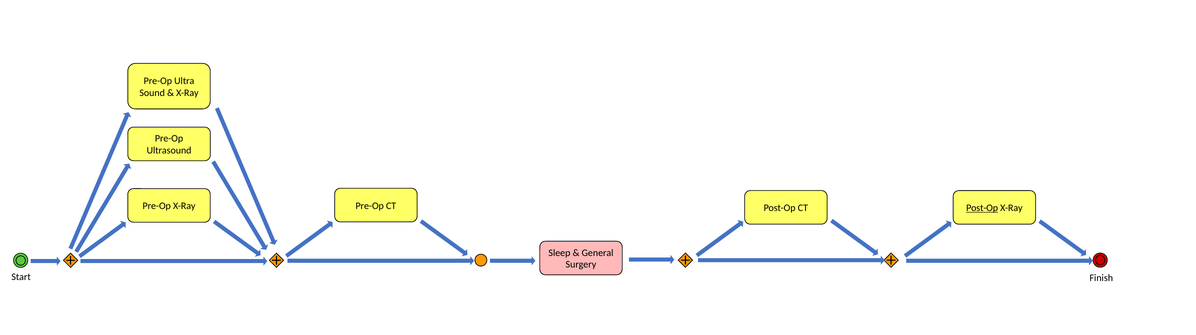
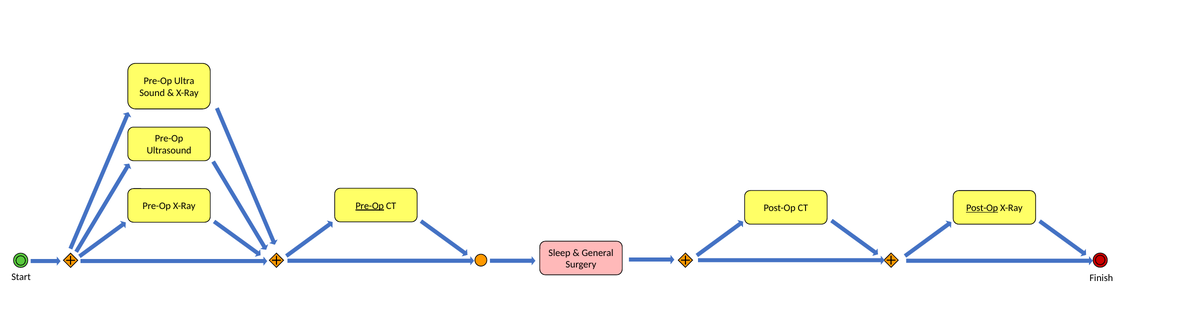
Pre-Op underline: none -> present (370, 206)
